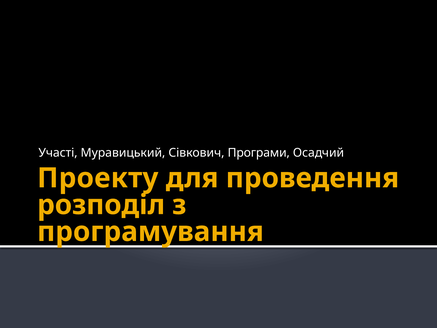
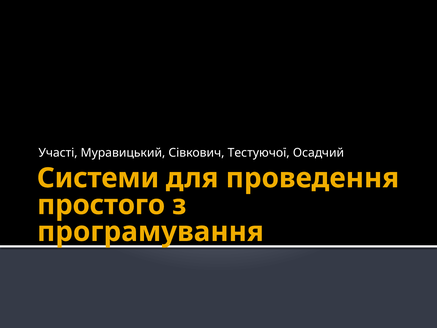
Програми: Програми -> Тестуючої (259, 153)
Проекту: Проекту -> Системи (98, 178)
розподіл: розподіл -> простого (101, 205)
